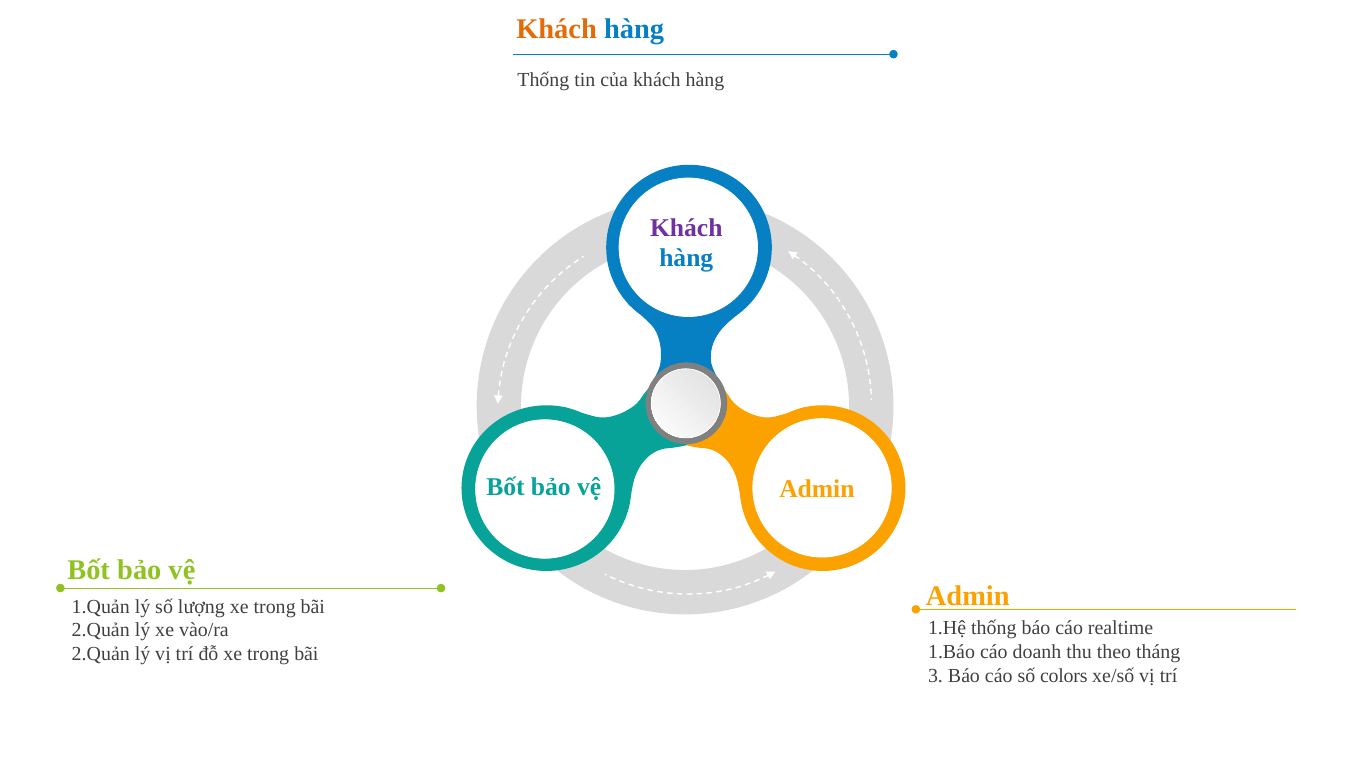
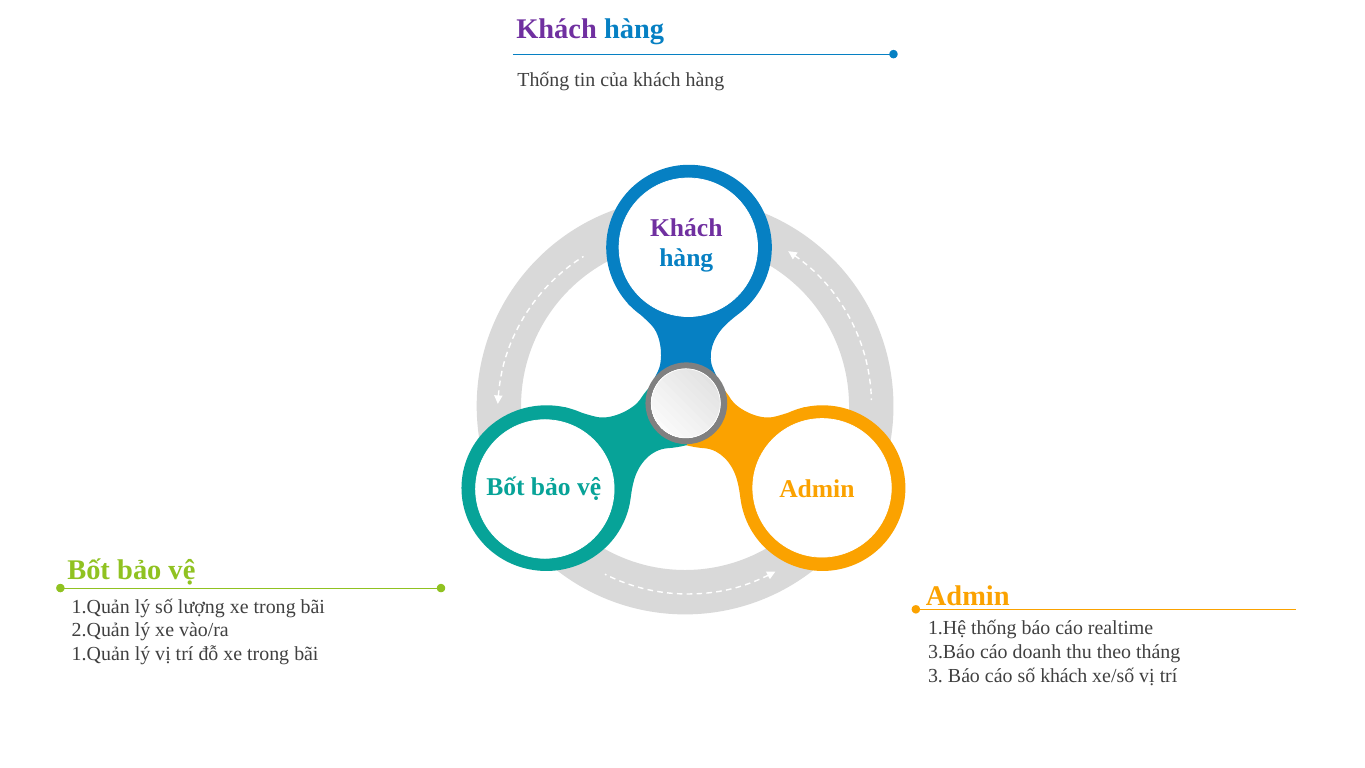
Khách colour: orange -> purple (557, 29)
1.Báo: 1.Báo -> 3.Báo (952, 651)
2.Quản: 2.Quản -> 1.Quản (101, 654)
số colors: colors -> khách (1064, 675)
